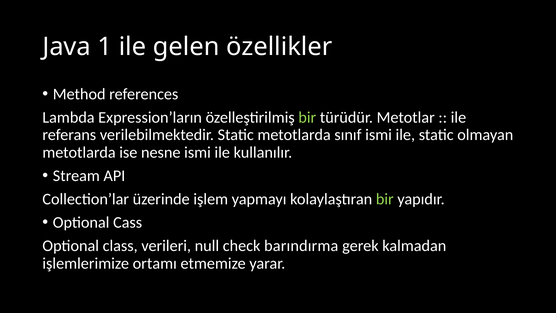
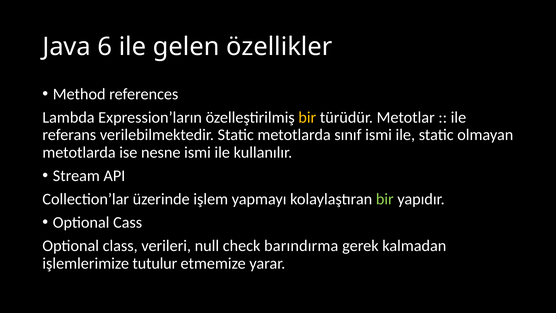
1: 1 -> 6 (105, 47)
bir colour: light green -> yellow (307, 117)
ortamı: ortamı -> tutulur (155, 263)
